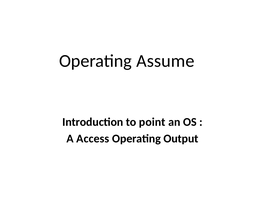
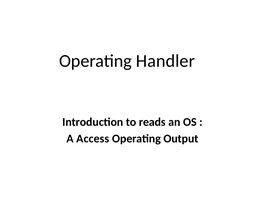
Assume: Assume -> Handler (165, 61)
point: point -> reads (152, 122)
